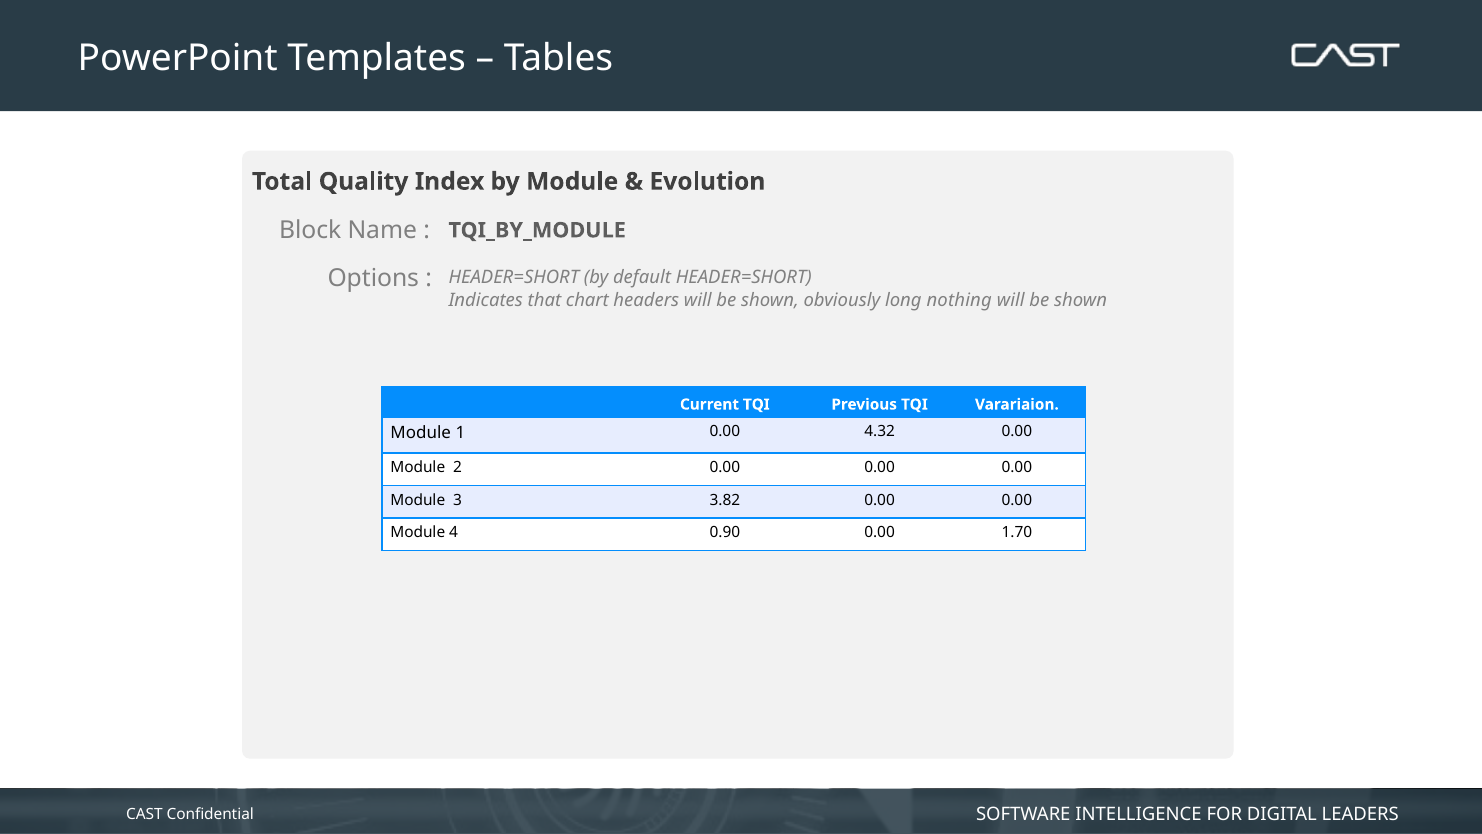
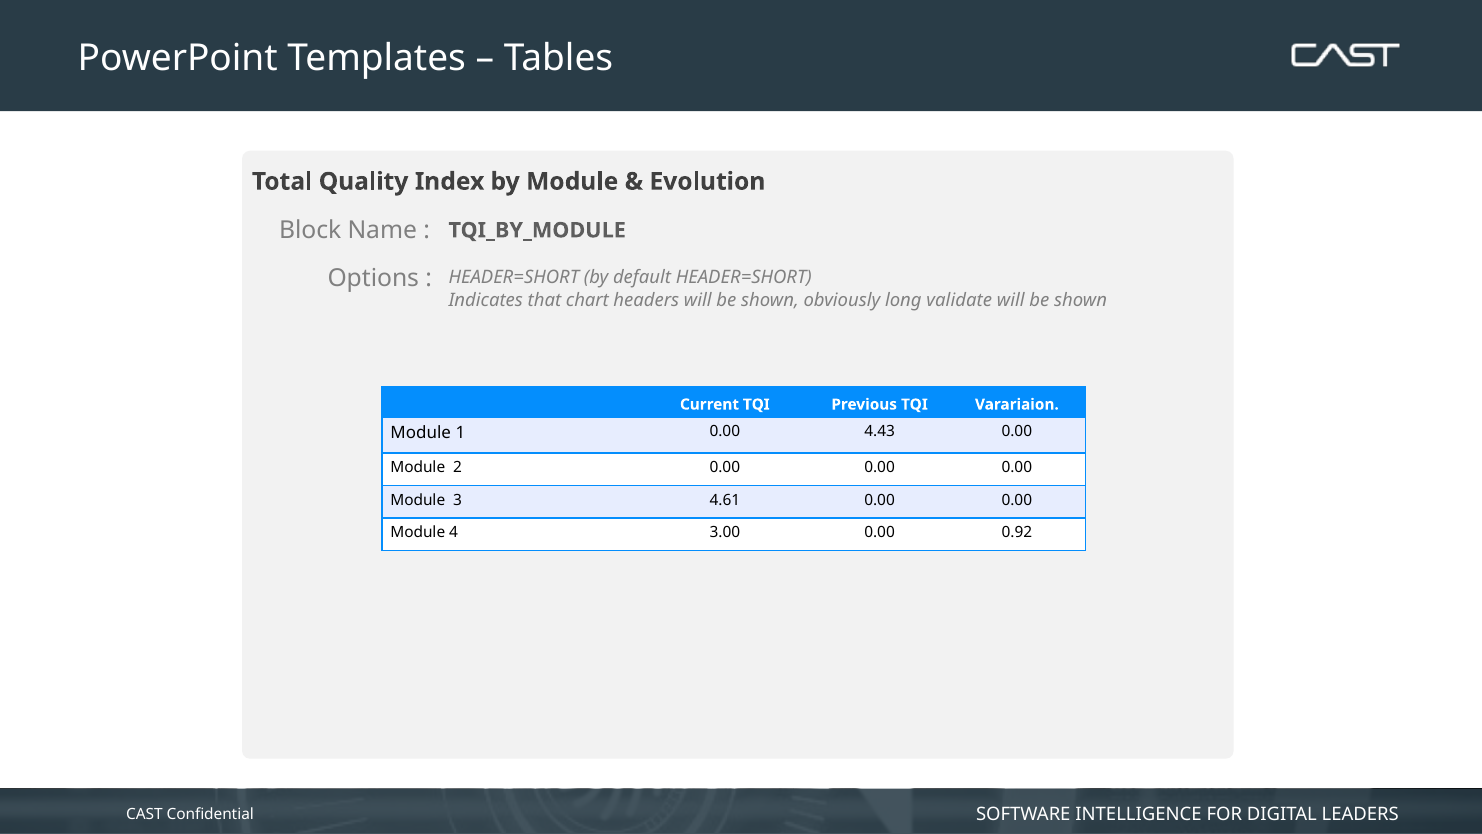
nothing: nothing -> validate (959, 300)
4.32: 4.32 -> 4.43 (880, 431)
3.82: 3.82 -> 4.61 (725, 500)
0.90: 0.90 -> 3.00 (725, 532)
1.70: 1.70 -> 0.92 (1017, 532)
